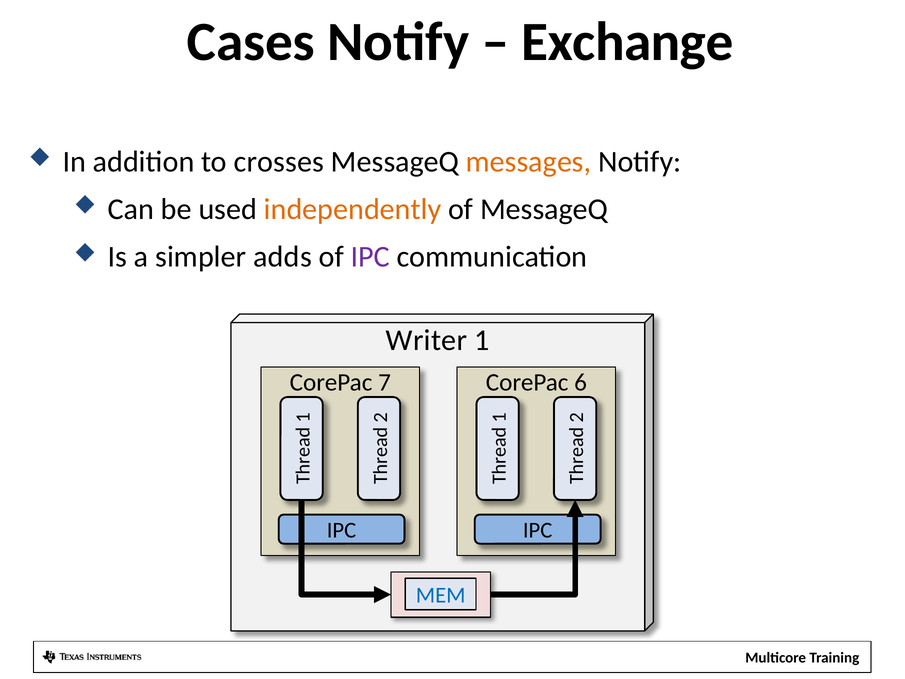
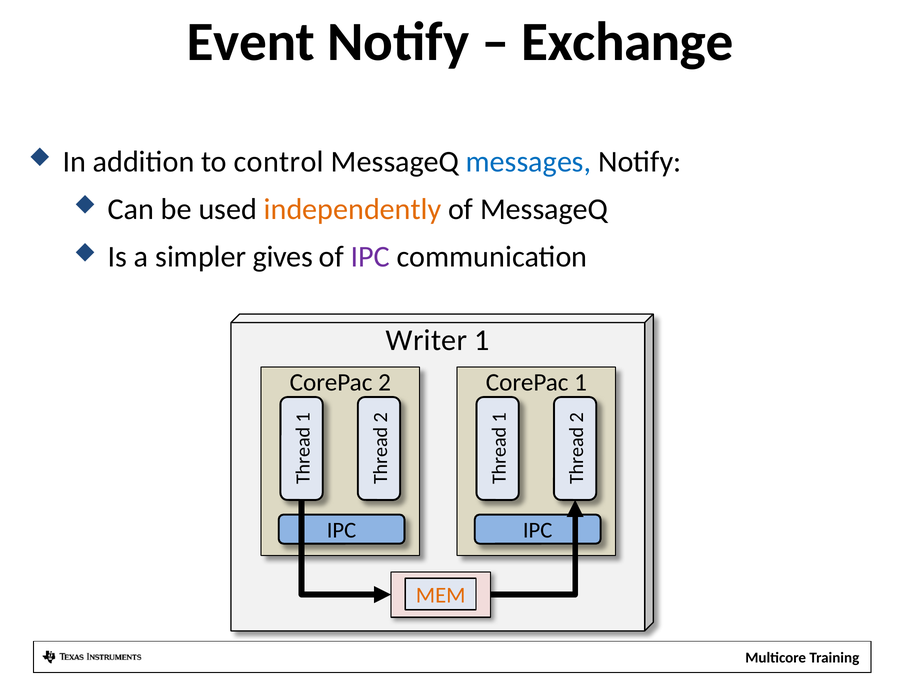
Cases: Cases -> Event (251, 42)
crosses: crosses -> control (279, 162)
messages colour: orange -> blue (529, 162)
adds: adds -> gives (283, 257)
CorePac 7: 7 -> 2 (385, 382)
CorePac 6: 6 -> 1 (581, 382)
MEM colour: blue -> orange (441, 595)
